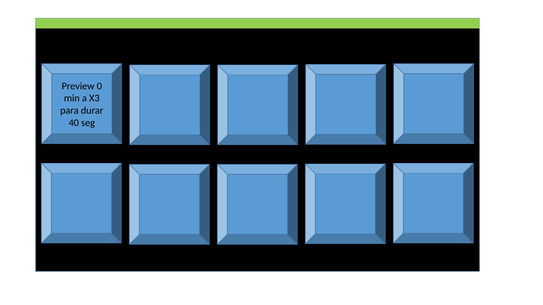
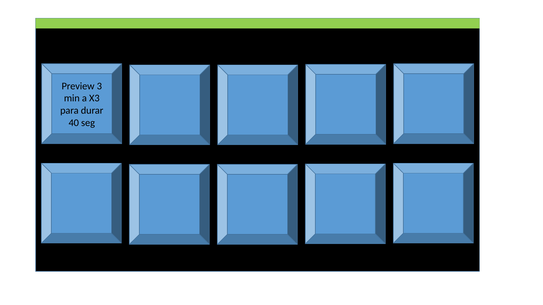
0: 0 -> 3 (99, 86)
